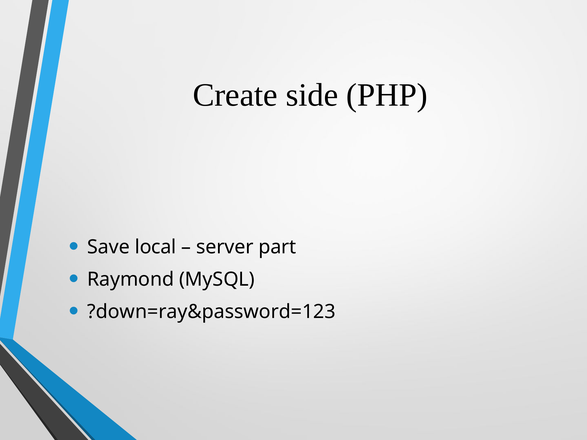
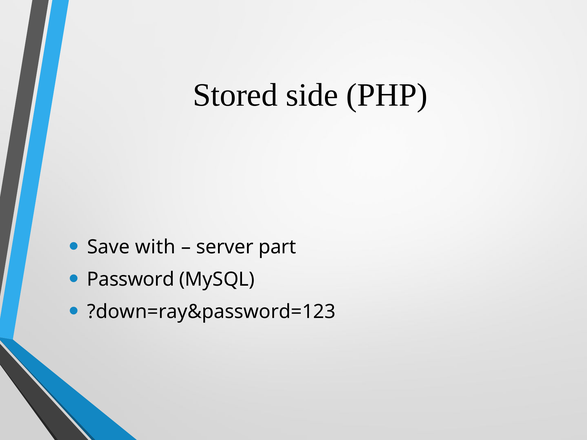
Create: Create -> Stored (235, 95)
local: local -> with (155, 247)
Raymond: Raymond -> Password (131, 280)
